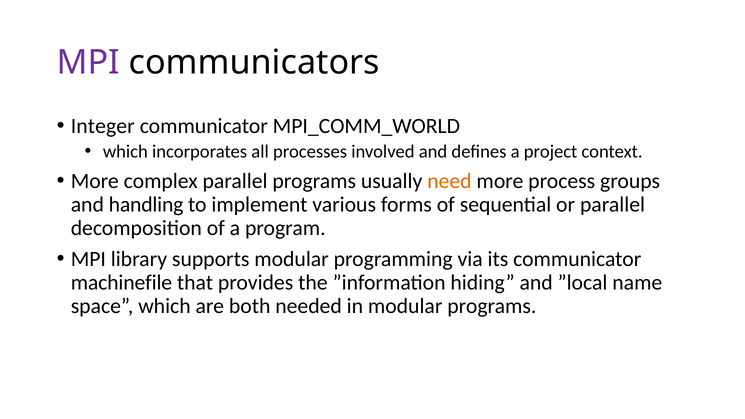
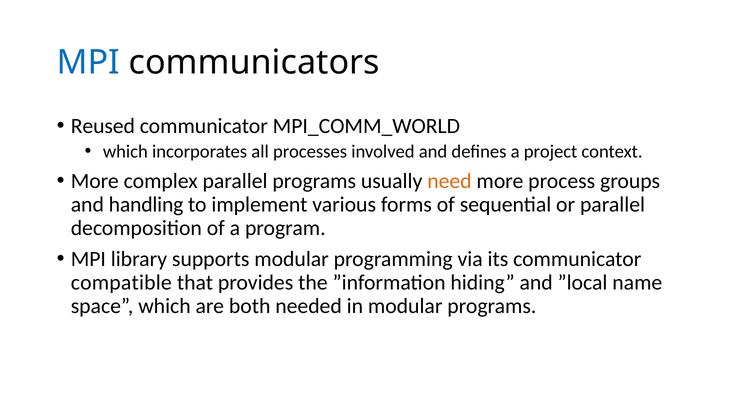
MPI colour: purple -> blue (88, 63)
Integer: Integer -> Reused (103, 126)
machinefile: machinefile -> compatible (121, 283)
